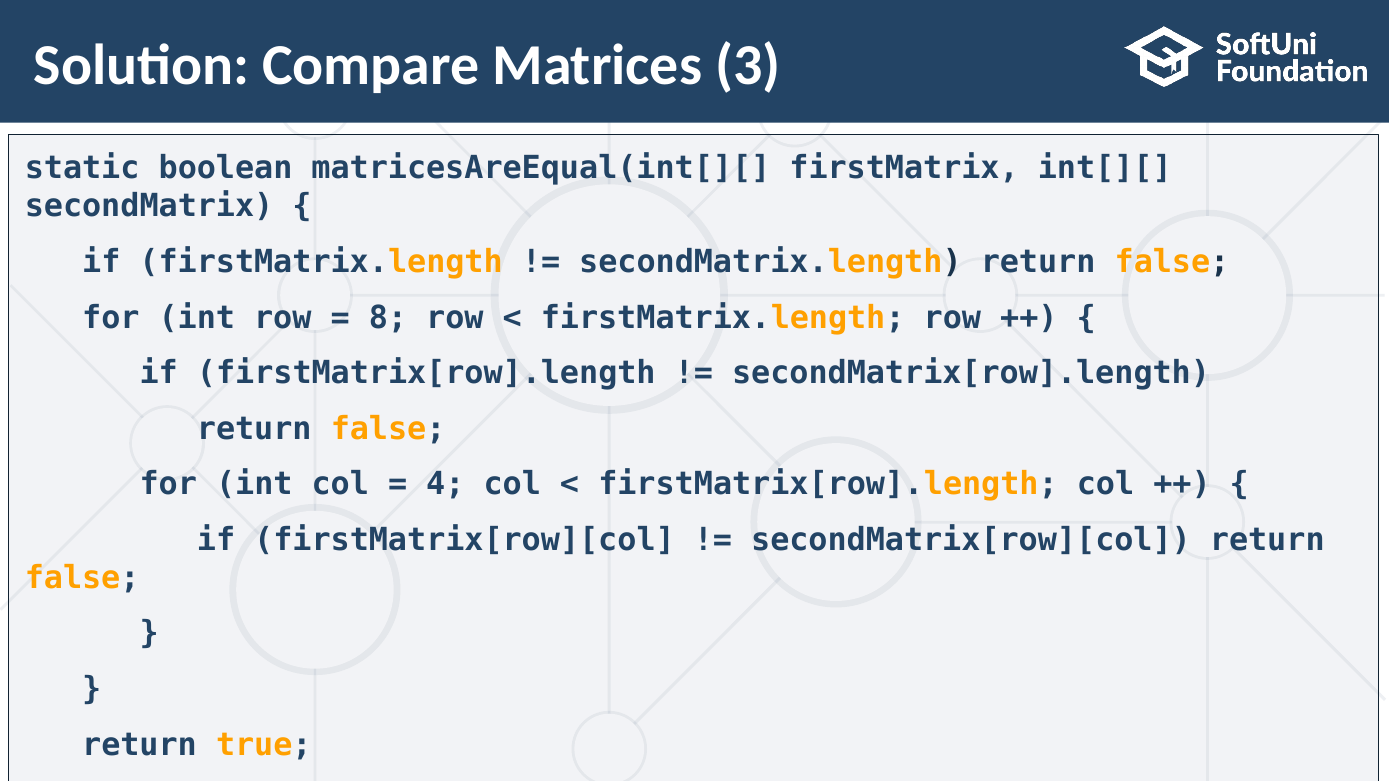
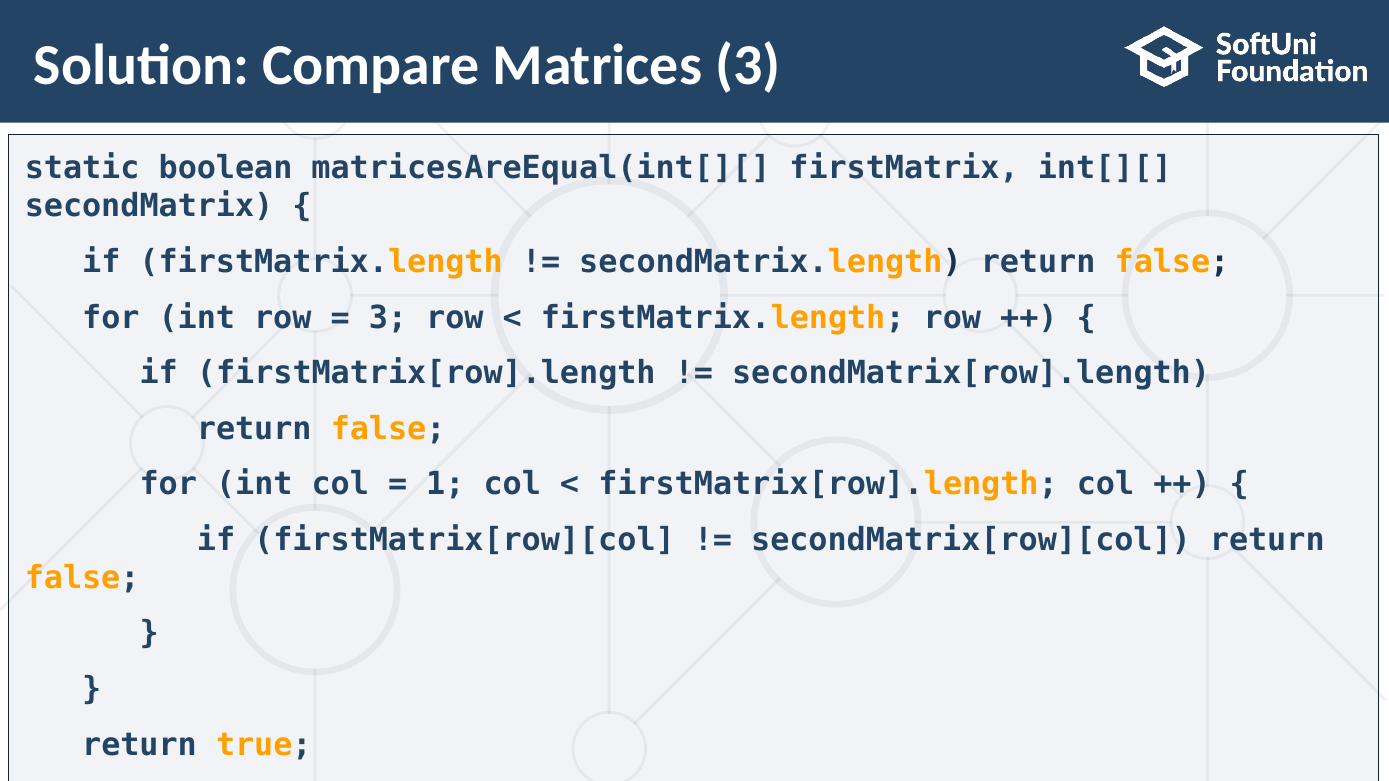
8: 8 -> 3 (388, 318)
4: 4 -> 1 (445, 484)
